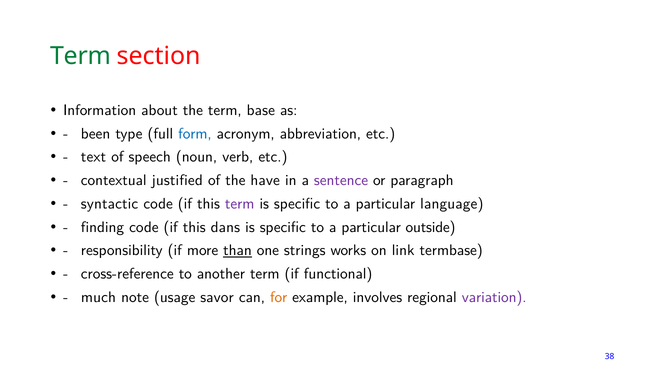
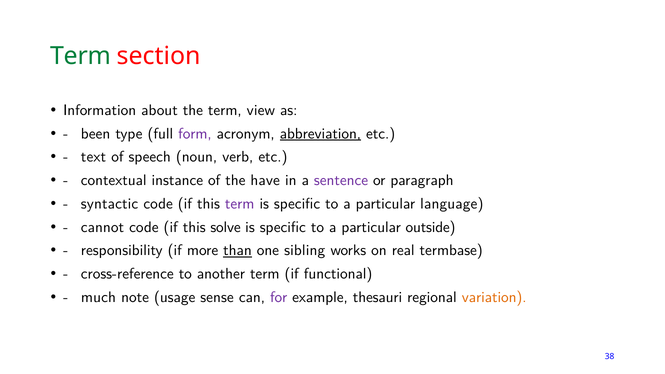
base: base -> view (261, 110)
form colour: blue -> purple (195, 134)
abbreviation underline: none -> present (320, 134)
justified: justified -> instance (177, 180)
finding: finding -> cannot (102, 227)
dans: dans -> solve (226, 227)
strings: strings -> sibling (305, 251)
link: link -> real (403, 251)
savor: savor -> sense (217, 297)
for colour: orange -> purple (279, 297)
involves: involves -> thesauri (378, 297)
variation colour: purple -> orange (494, 297)
